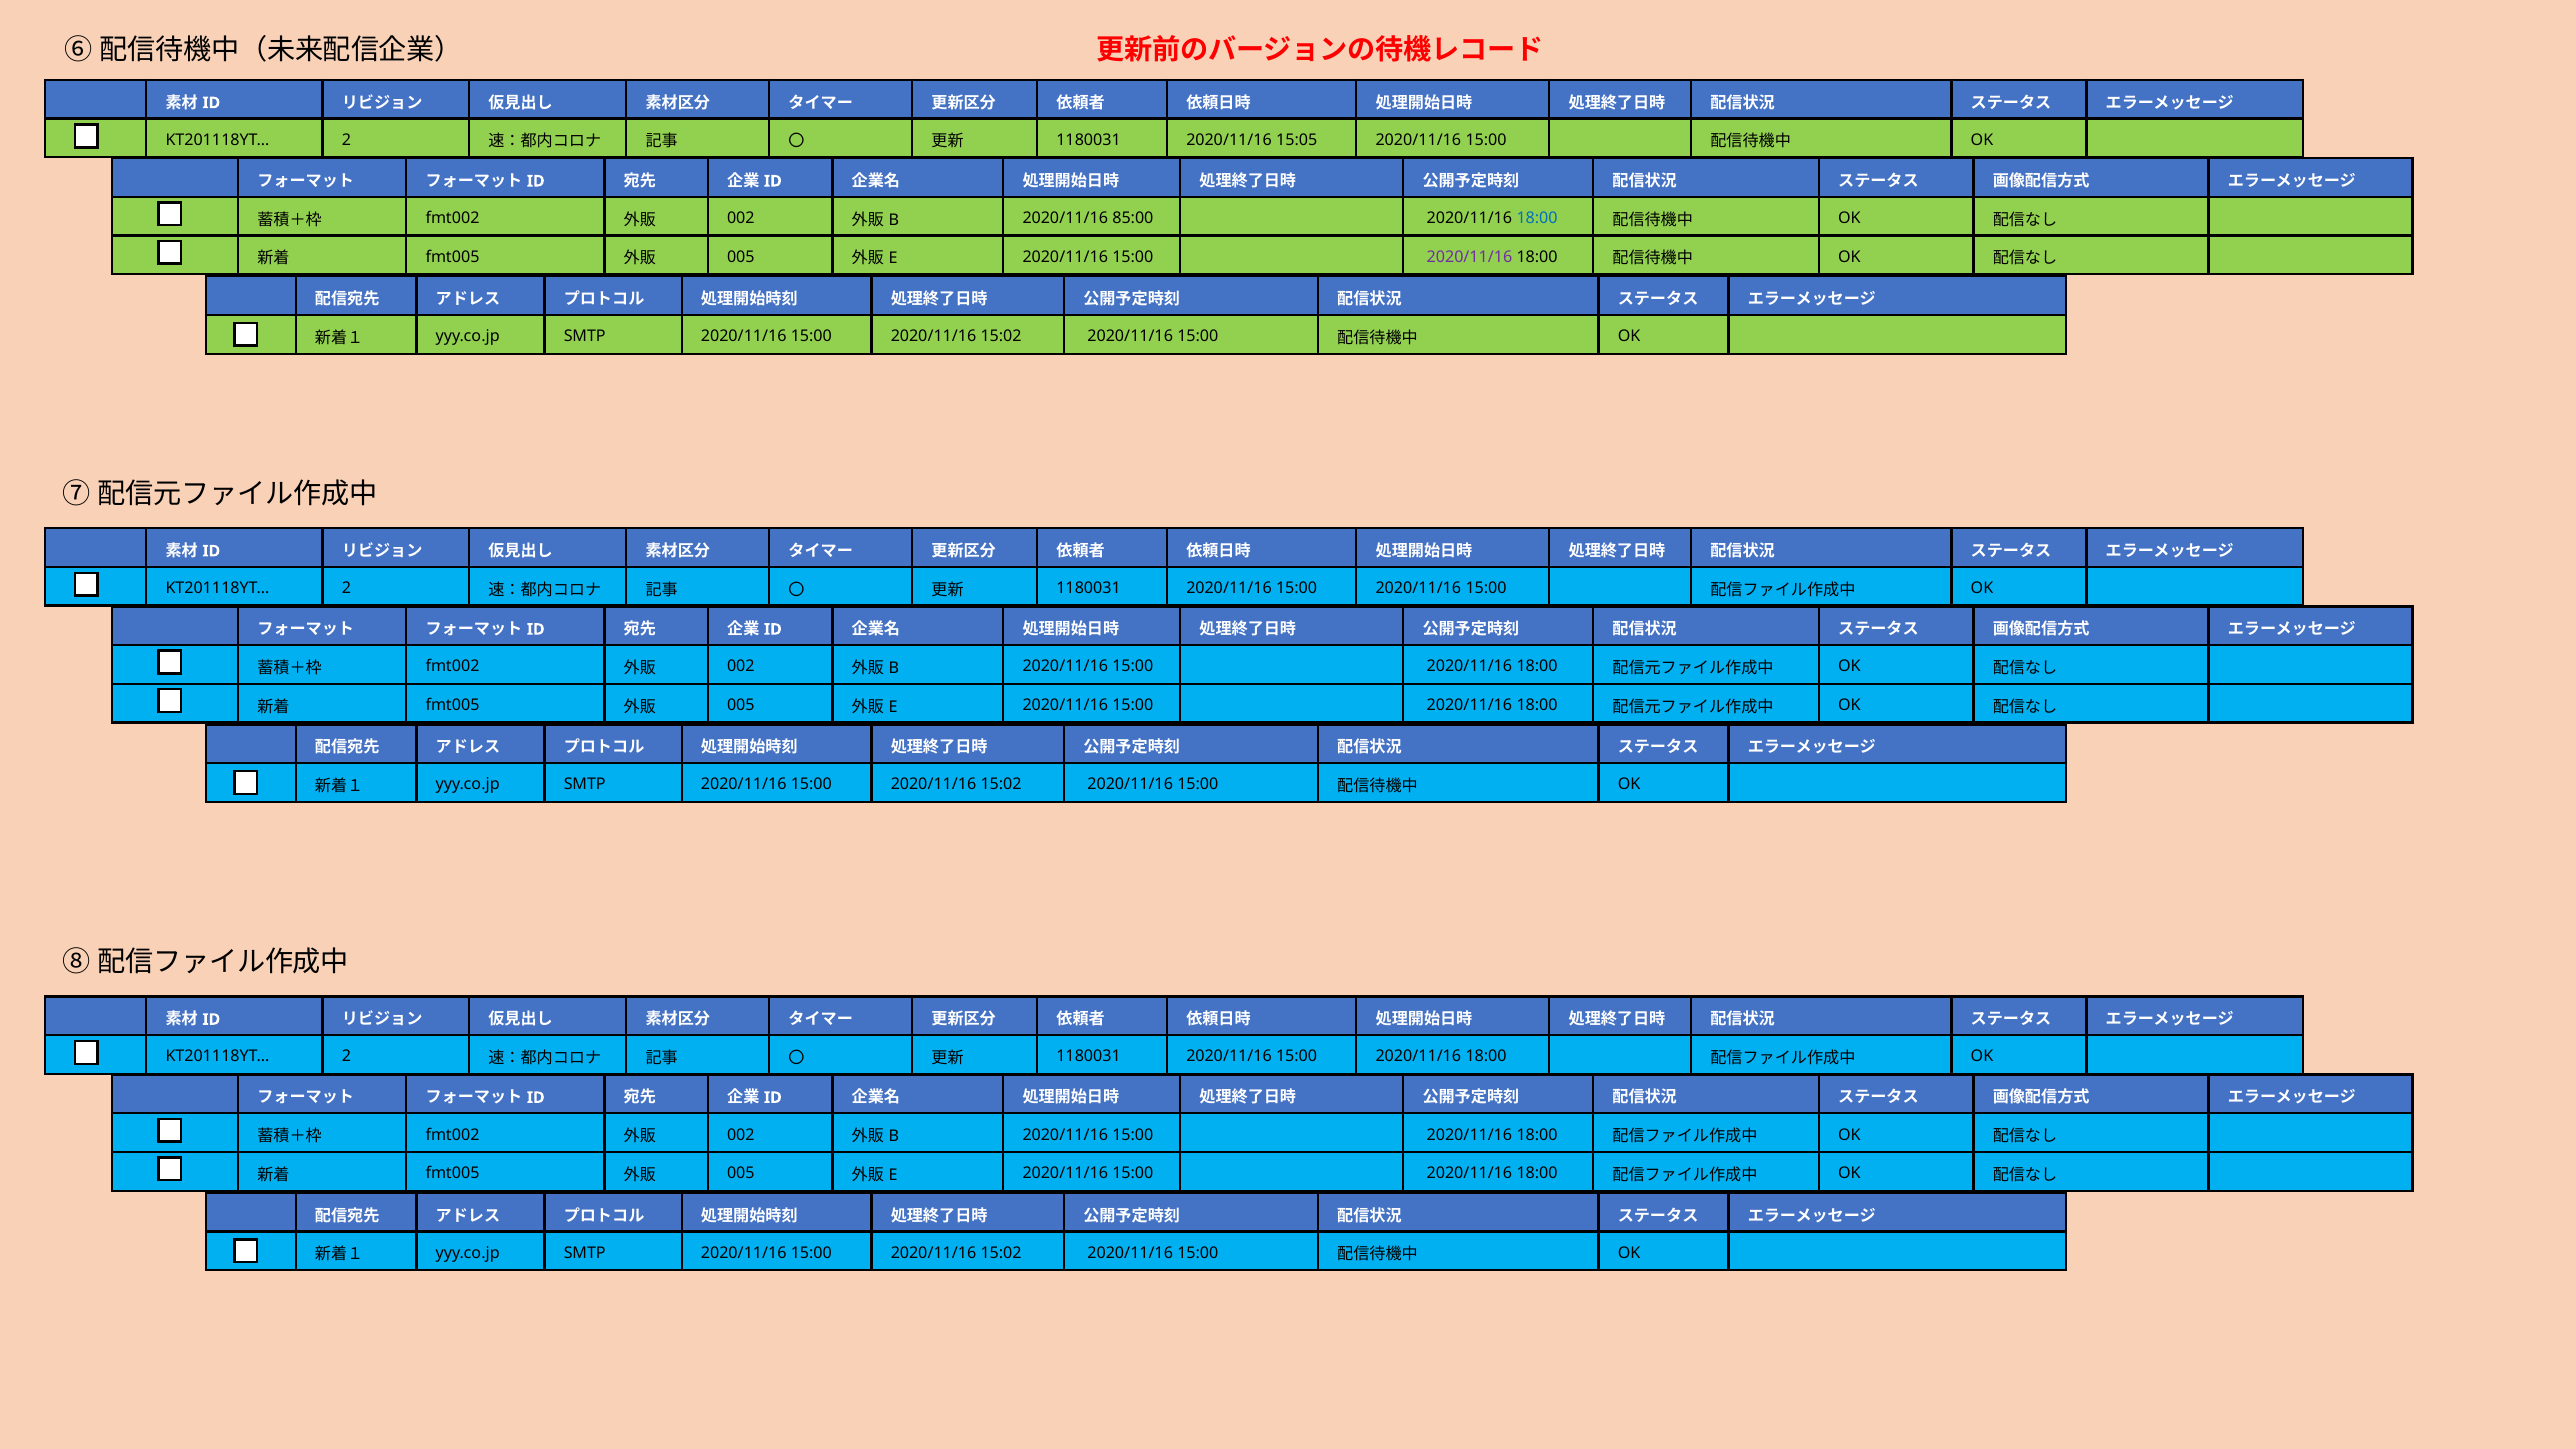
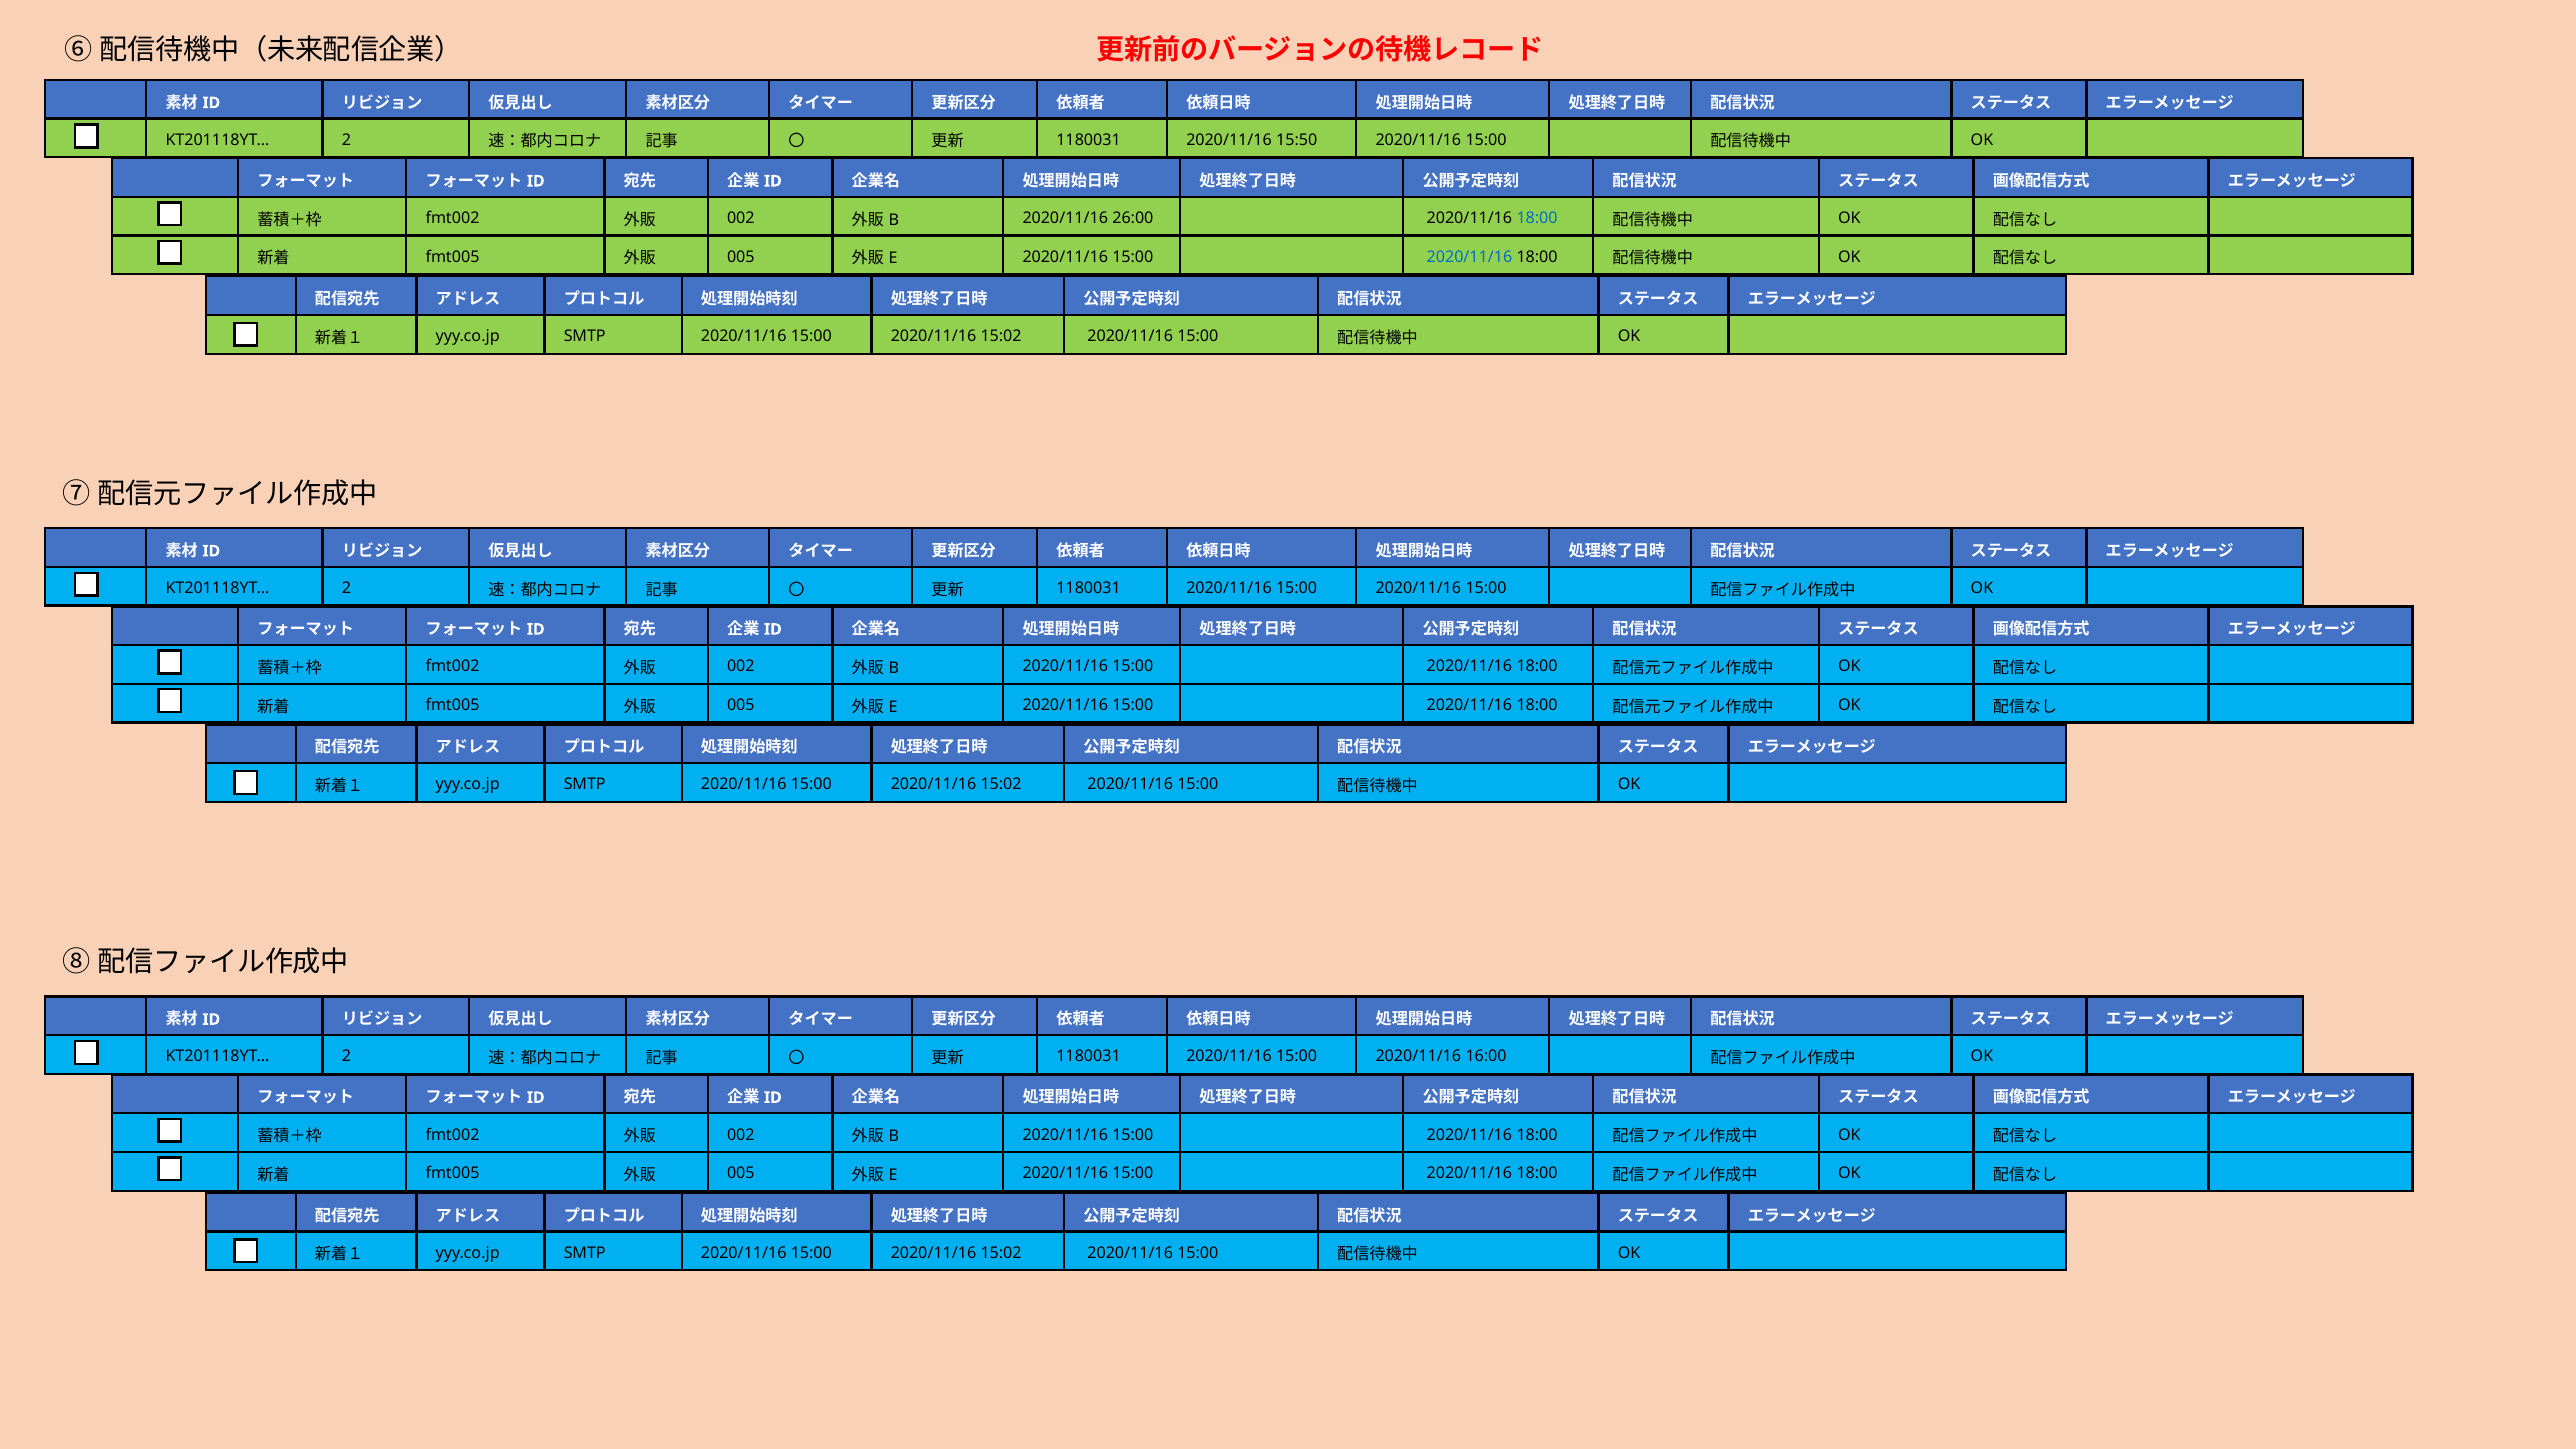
15:05: 15:05 -> 15:50 (1297, 140)
85:00: 85:00 -> 26:00 (1133, 218)
2020/11/16 colour: purple -> blue (1469, 257)
18:00: 18:00 -> 16:00 (1486, 1057)
